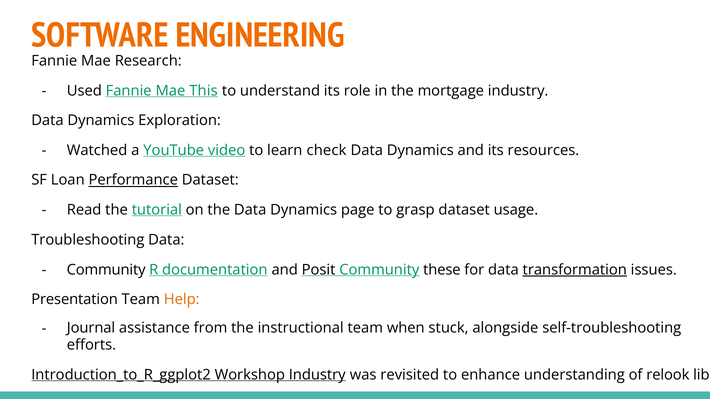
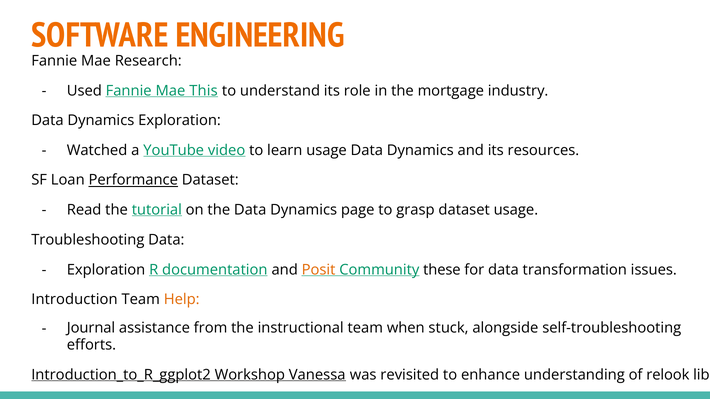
learn check: check -> usage (327, 151)
Community: Community -> Exploration (106, 270)
Posit colour: black -> orange (319, 270)
transformation underline: present -> none (575, 270)
Presentation: Presentation -> Introduction (74, 300)
Workshop Industry: Industry -> Vanessa (317, 375)
